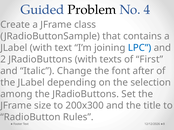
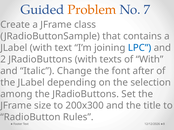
Problem colour: black -> orange (92, 10)
4: 4 -> 7 (147, 10)
of First: First -> With (150, 60)
